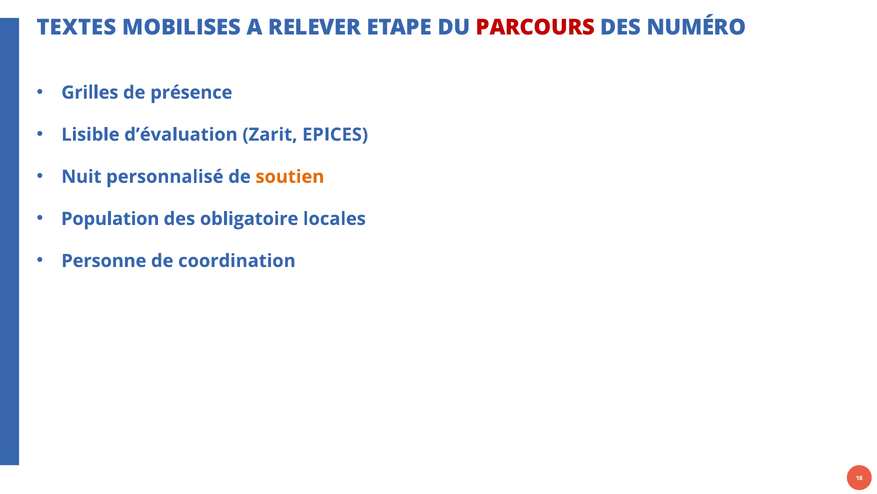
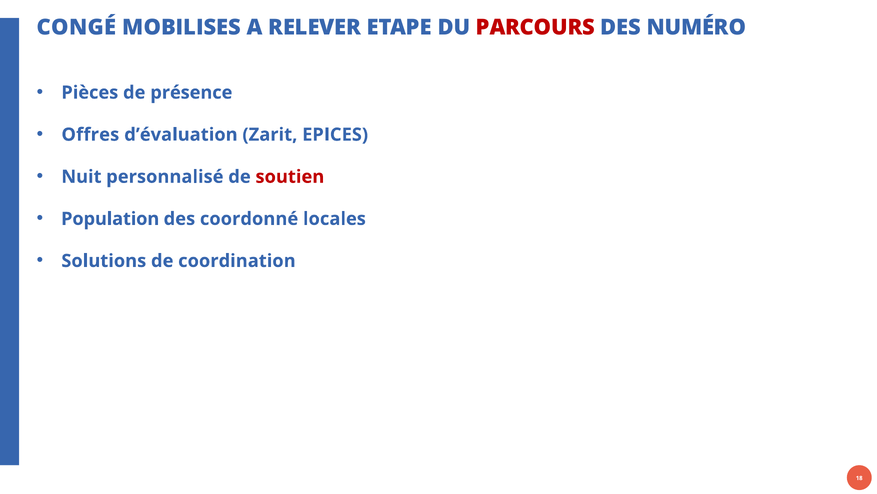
TEXTES: TEXTES -> CONGÉ (77, 27)
Grilles: Grilles -> Pièces (90, 92)
Lisible: Lisible -> Offres (90, 135)
soutien colour: orange -> red (290, 177)
obligatoire: obligatoire -> coordonné (249, 219)
Personne: Personne -> Solutions (104, 261)
